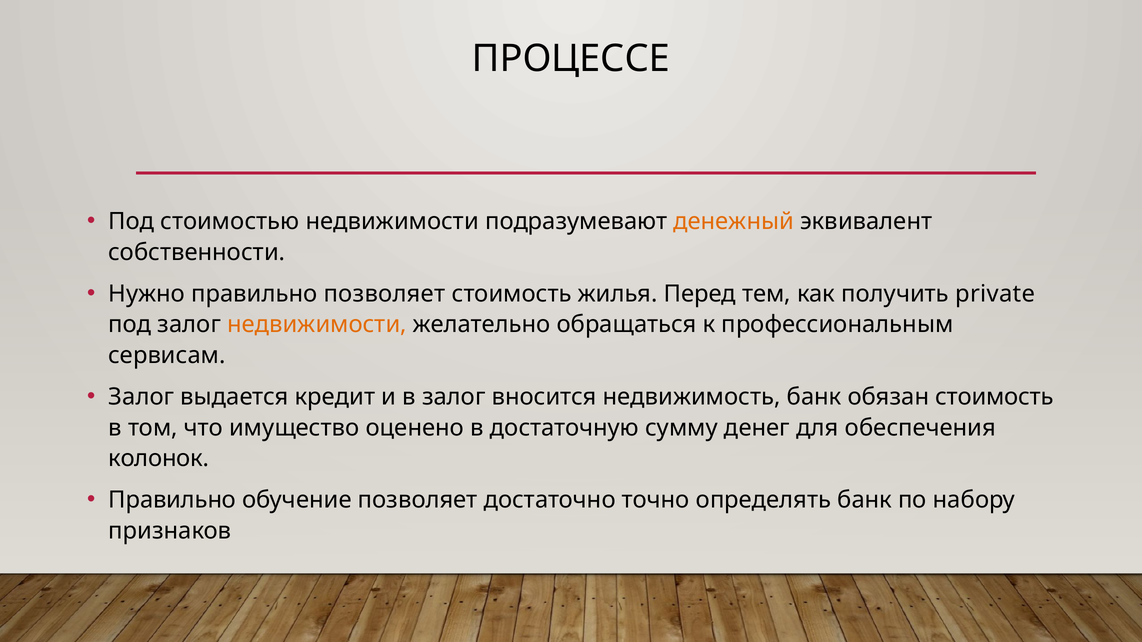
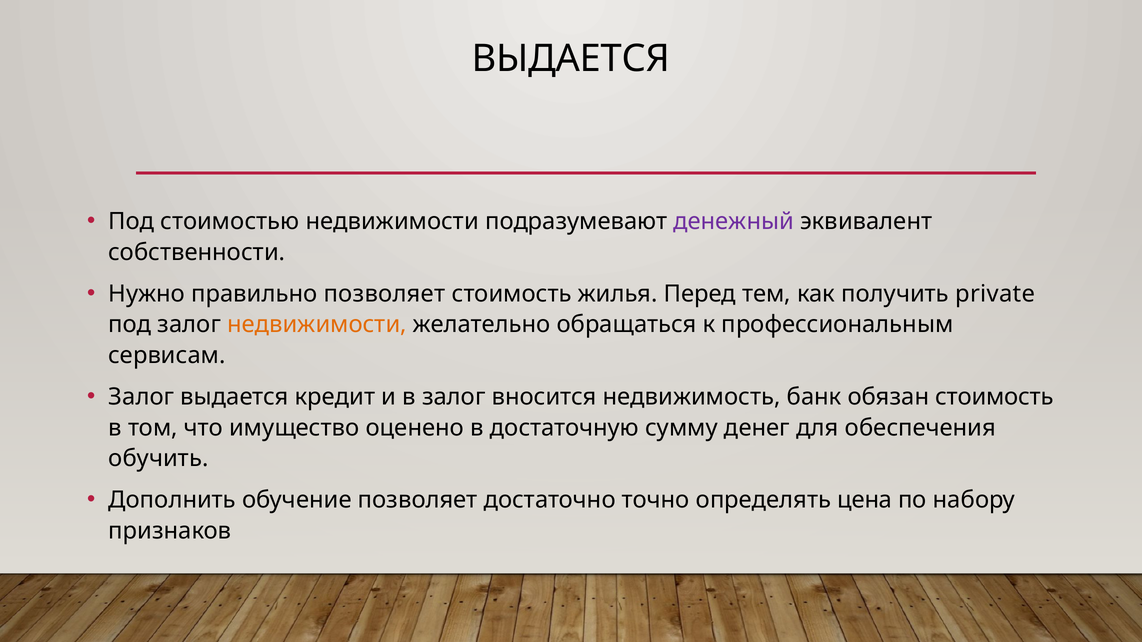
ПРОЦЕССЕ: ПРОЦЕССЕ -> ВЫДАЕТСЯ (571, 59)
денежный colour: orange -> purple (734, 222)
колонок: колонок -> обучить (158, 459)
Правильно: Правильно -> Дополнить (172, 500)
определять банк: банк -> цена (865, 500)
